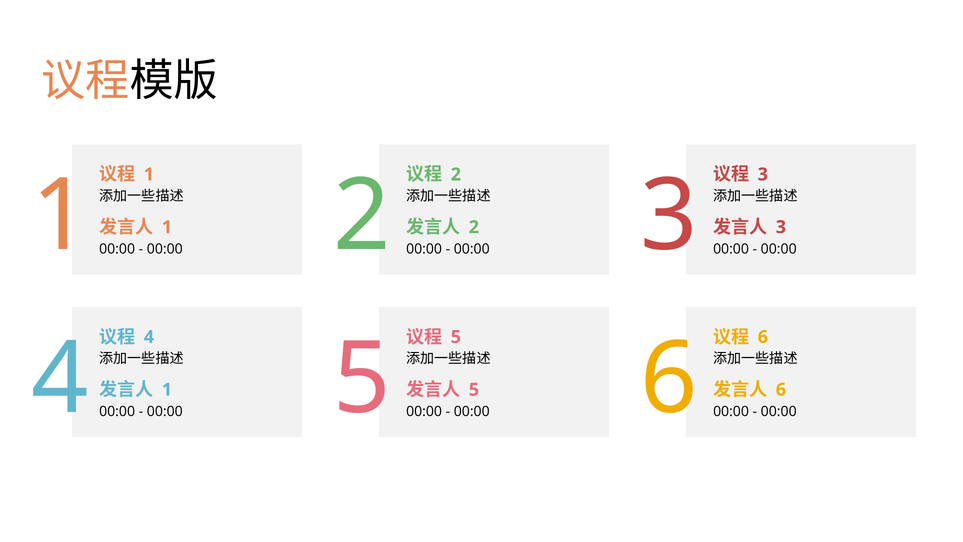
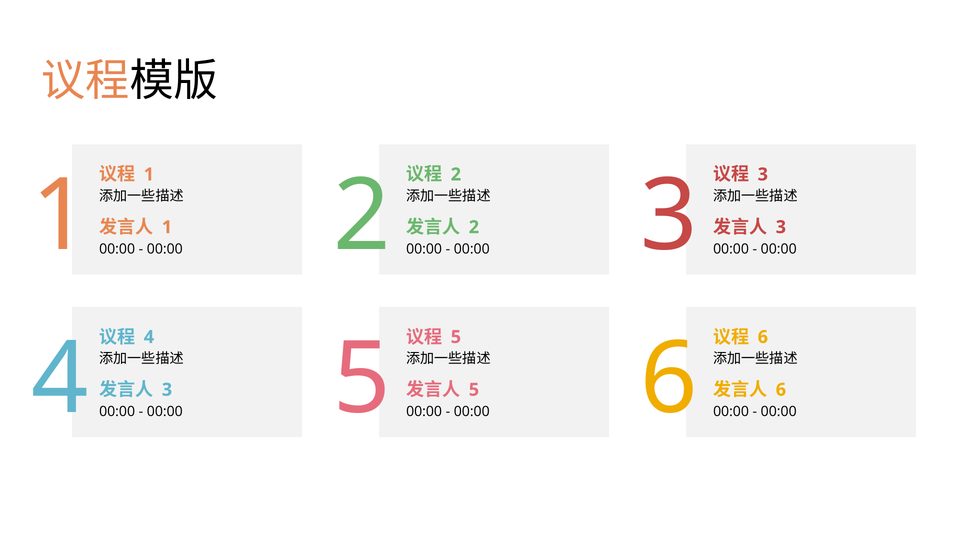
1: 1 -> 3 (167, 390)
